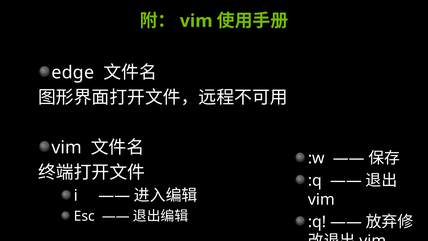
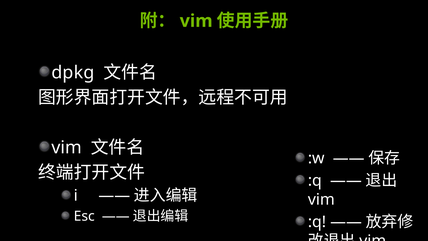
edge: edge -> dpkg (73, 72)
